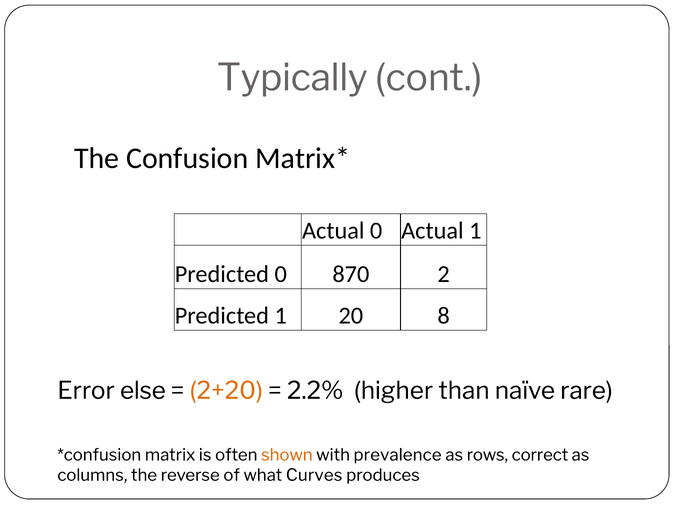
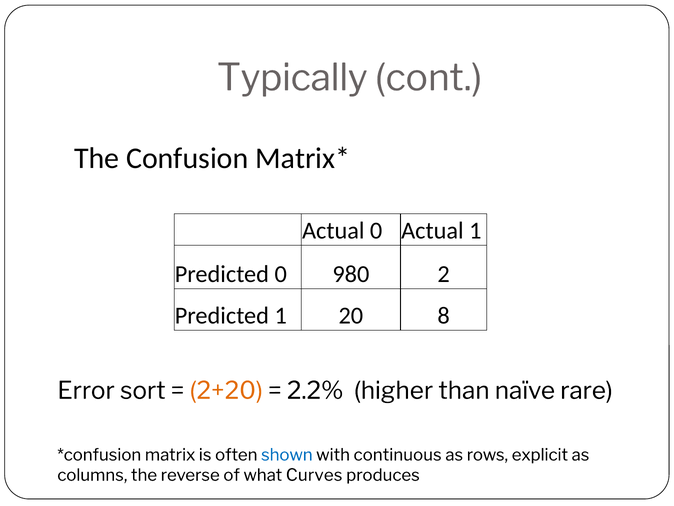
870: 870 -> 980 (351, 274)
else: else -> sort (143, 390)
shown colour: orange -> blue (287, 455)
prevalence: prevalence -> continuous (398, 455)
correct: correct -> explicit (540, 455)
